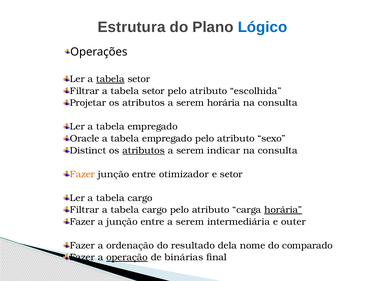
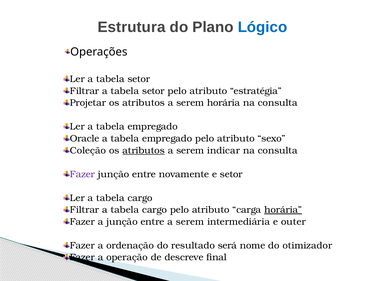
tabela underline: present -> none (110, 79)
escolhida: escolhida -> estratégia (256, 91)
Distinct: Distinct -> Coleção (88, 150)
Fazer colour: orange -> purple (82, 174)
otimizador: otimizador -> novamente (184, 174)
dela: dela -> será (227, 246)
comparado: comparado -> otimizador (307, 246)
operação underline: present -> none (127, 258)
binárias: binárias -> descreve (184, 258)
